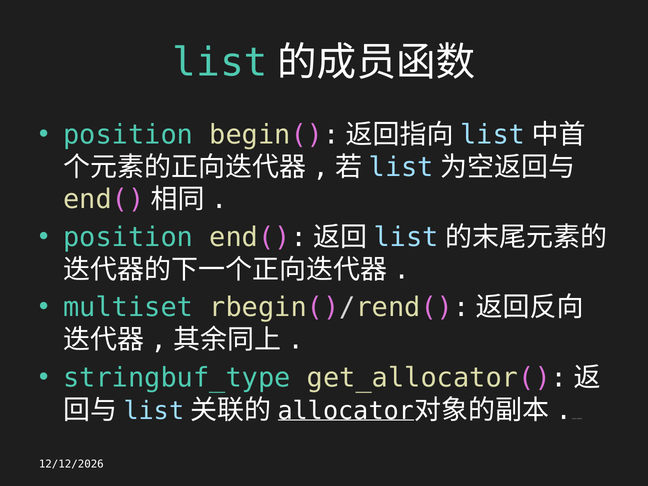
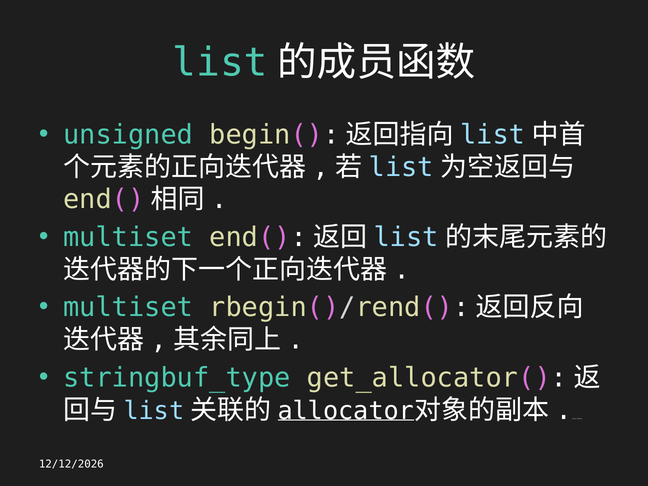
position: position -> unsigned (128, 135)
position: position -> multiset (128, 237)
